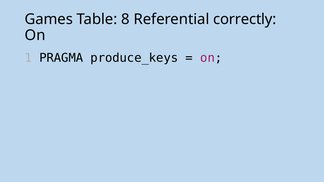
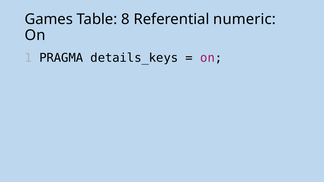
correctly: correctly -> numeric (245, 19)
produce_keys: produce_keys -> details_keys (134, 58)
